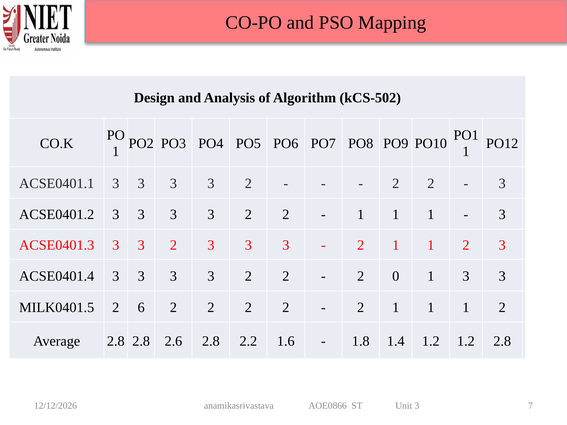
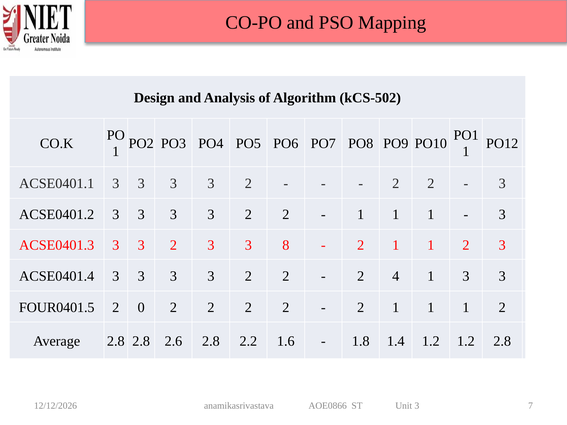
2 3 3 3: 3 -> 8 (286, 245)
0: 0 -> 4 (396, 276)
MILK0401.5: MILK0401.5 -> FOUR0401.5 (57, 308)
6: 6 -> 0 (141, 308)
